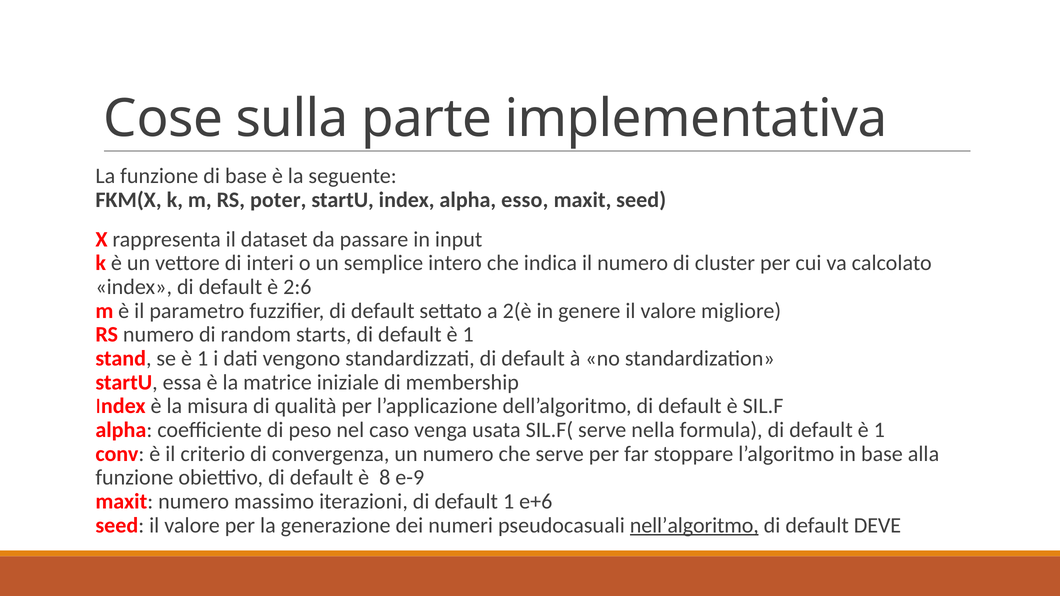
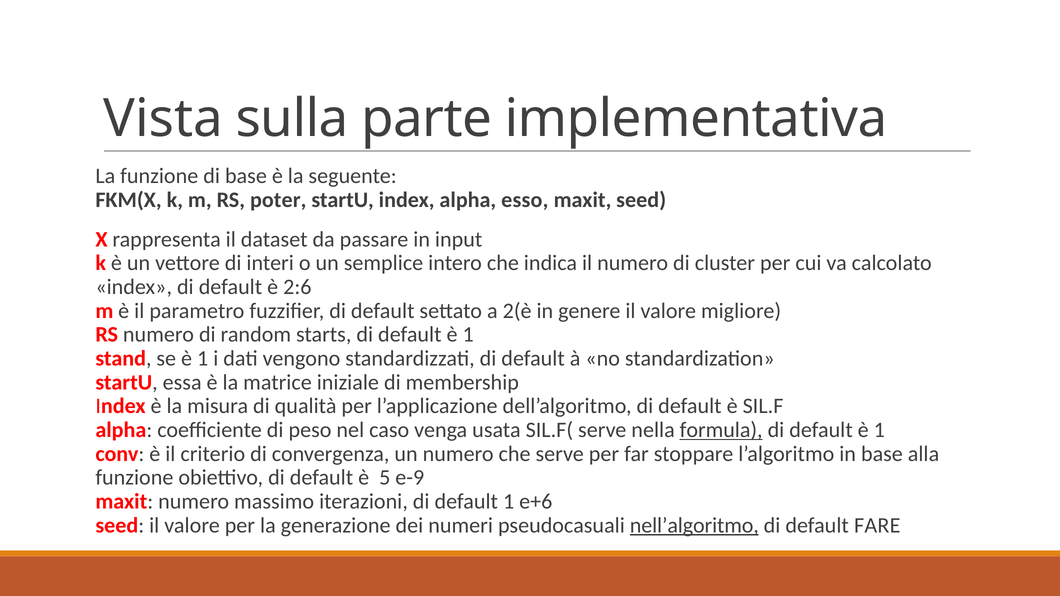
Cose: Cose -> Vista (163, 119)
formula underline: none -> present (721, 430)
8: 8 -> 5 (385, 478)
DEVE: DEVE -> FARE (877, 526)
